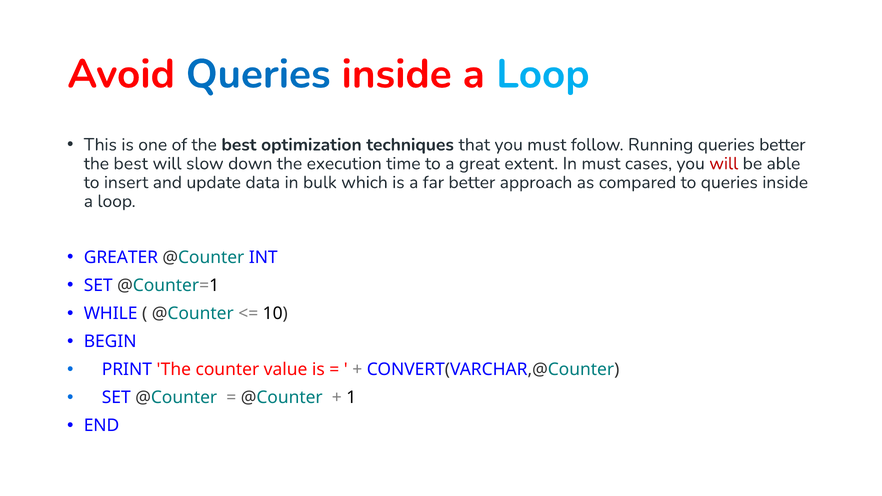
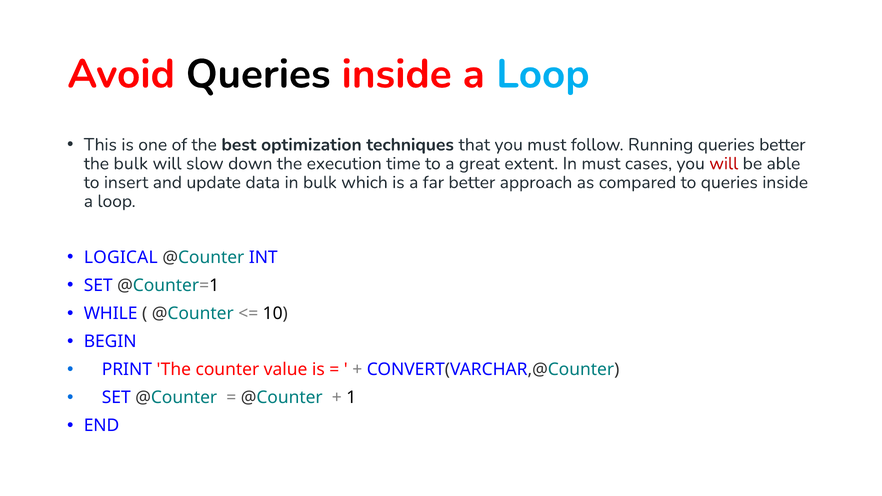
Queries colour: blue -> black (258, 74)
best: best -> bulk (131, 164)
GREATER: GREATER -> LOGICAL (121, 257)
